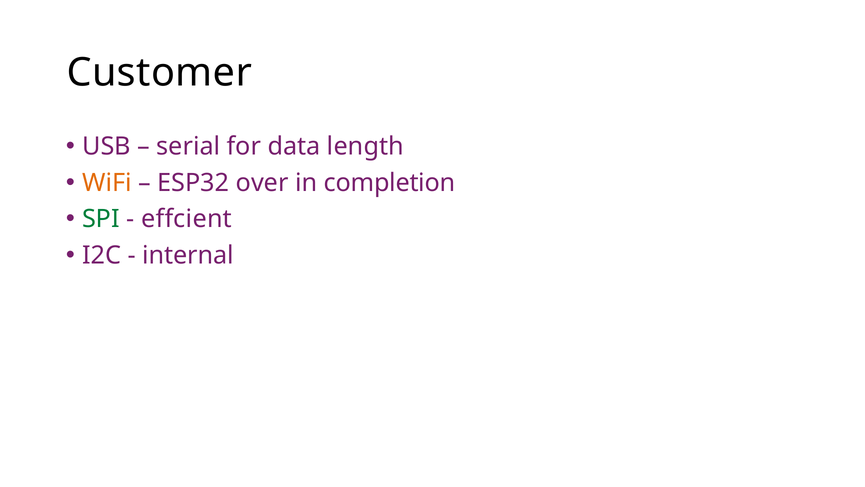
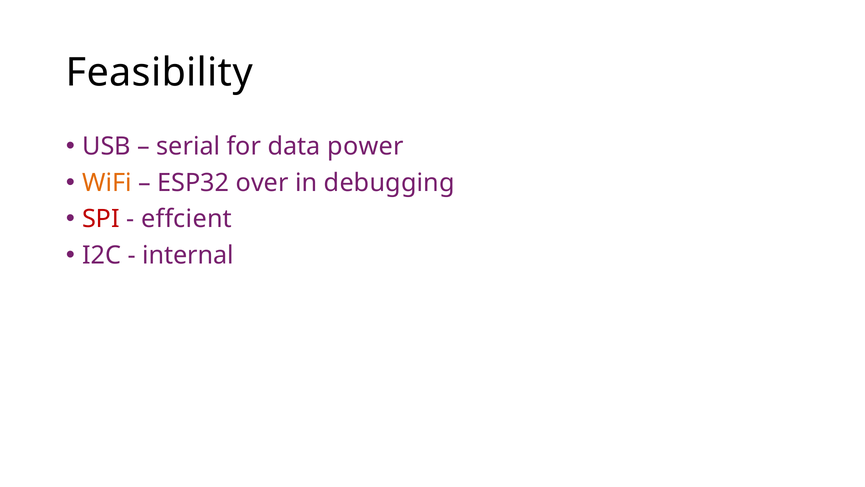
Customer: Customer -> Feasibility (159, 73)
length: length -> power (365, 146)
completion: completion -> debugging (389, 183)
SPI colour: green -> red (101, 219)
